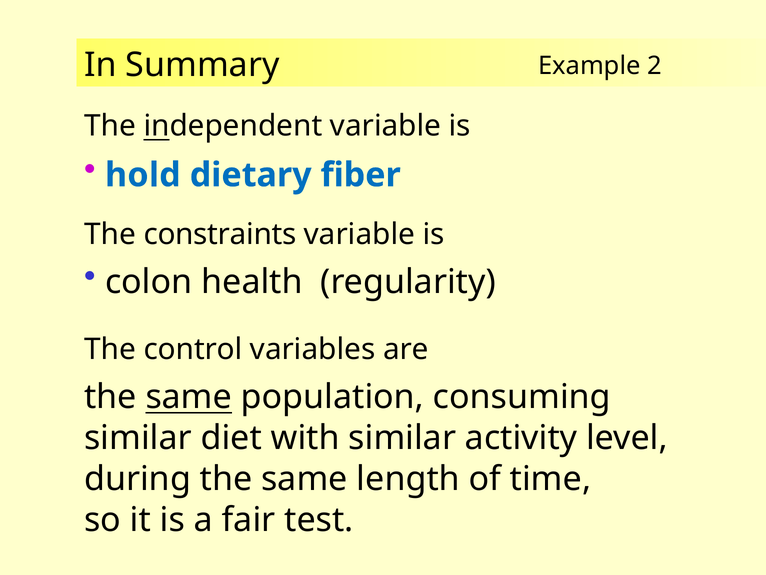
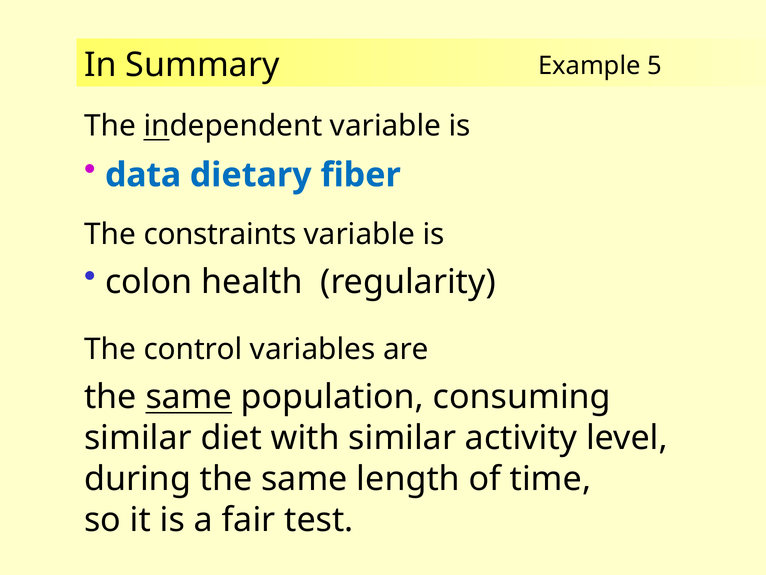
2: 2 -> 5 (655, 66)
hold: hold -> data (143, 175)
